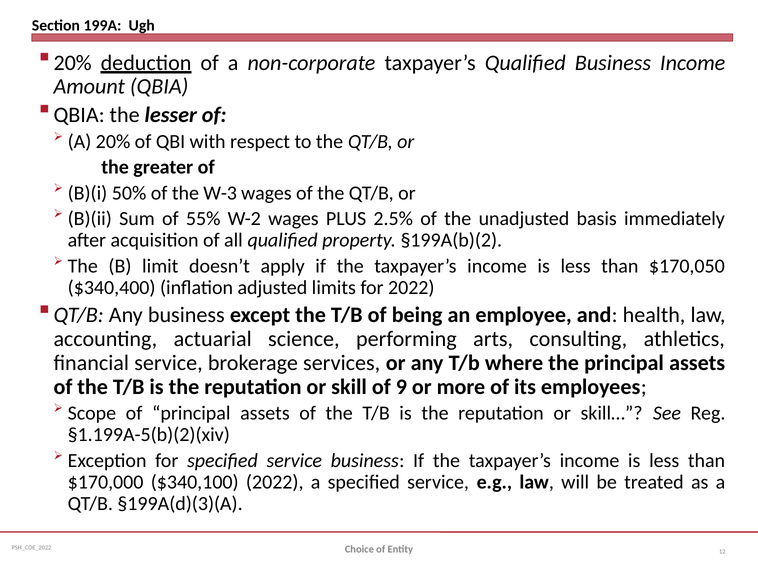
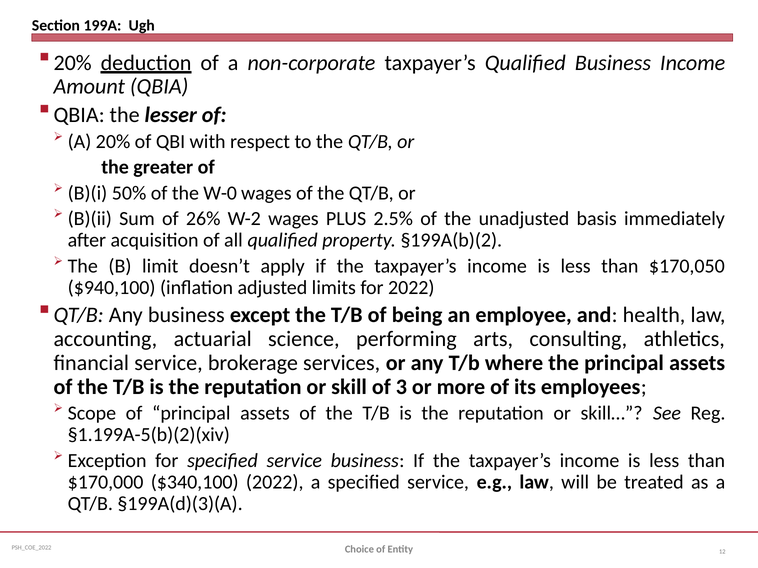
W-3: W-3 -> W-0 (220, 193)
55%: 55% -> 26% (203, 219)
$340,400: $340,400 -> $940,100 (112, 288)
9: 9 -> 3 (401, 387)
